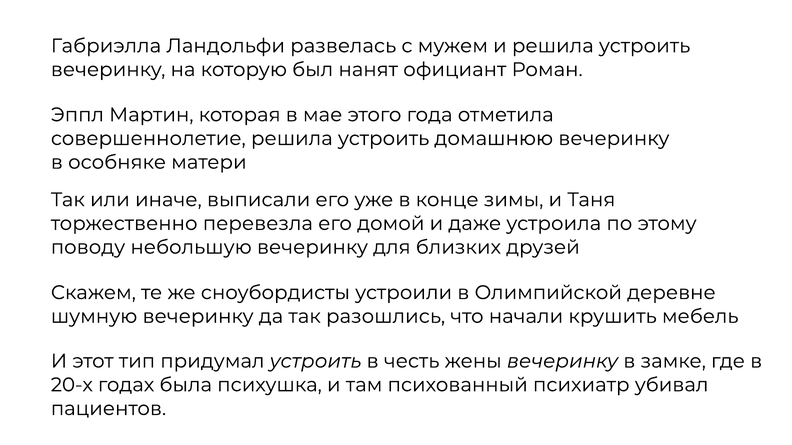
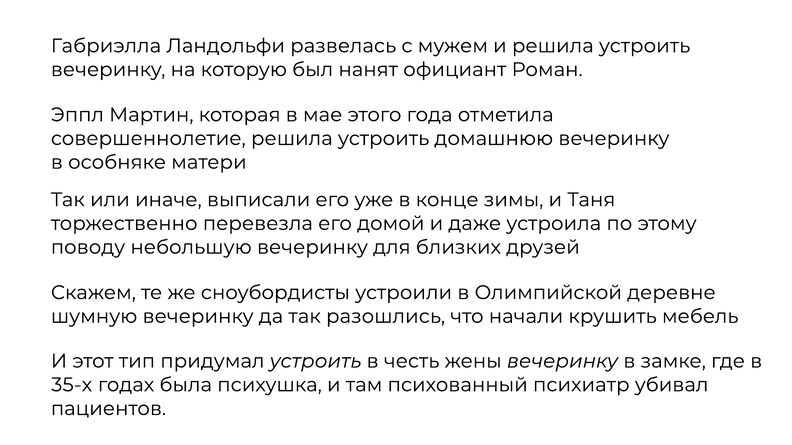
20-х: 20-х -> 35-х (72, 385)
